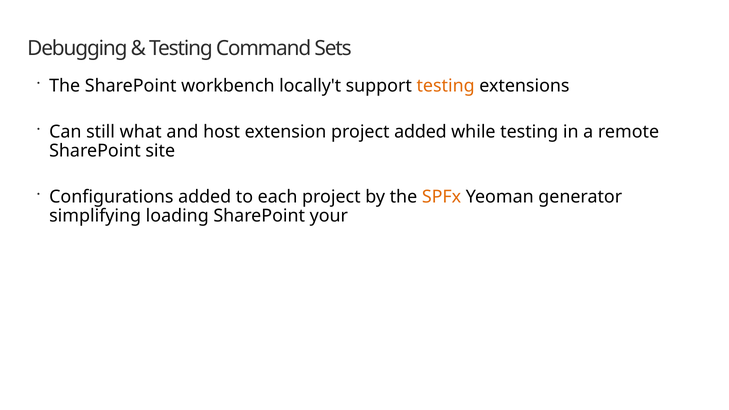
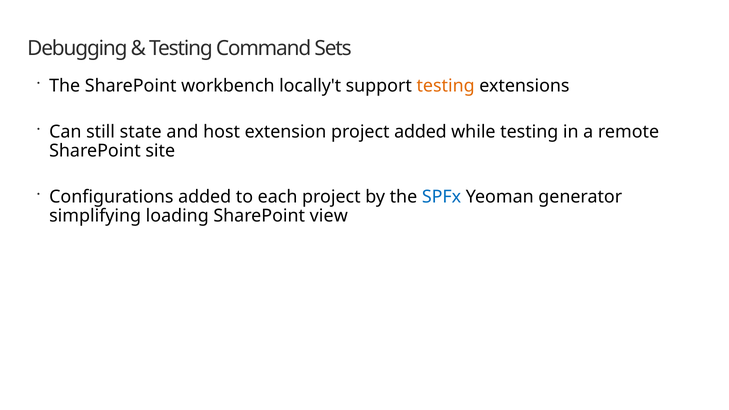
what: what -> state (141, 132)
SPFx colour: orange -> blue (442, 197)
your: your -> view (329, 216)
